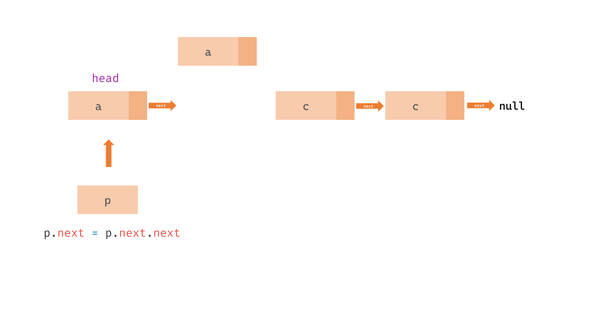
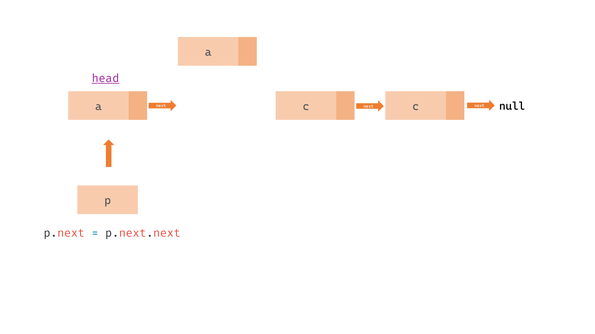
head underline: none -> present (105, 79)
